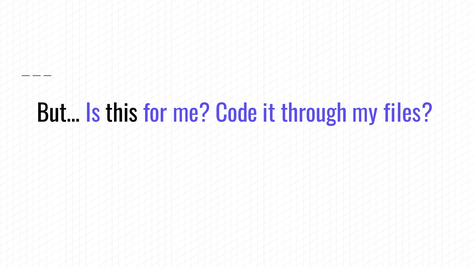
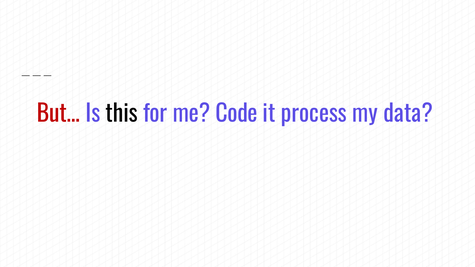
But… colour: black -> red (58, 114)
through: through -> process (314, 114)
files: files -> data (408, 114)
